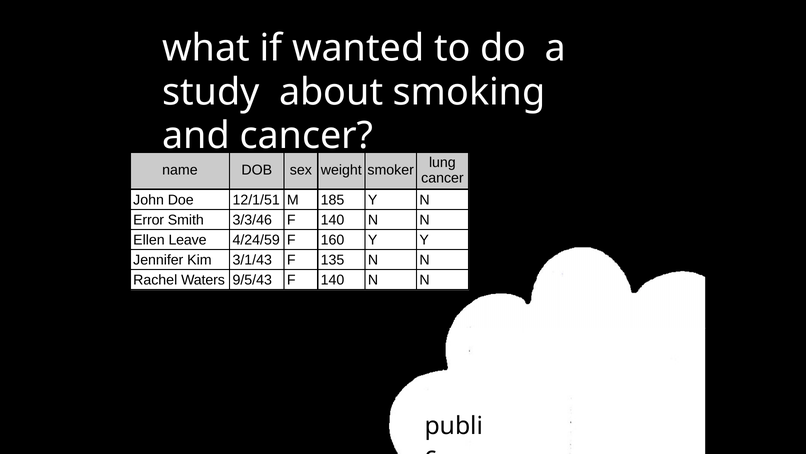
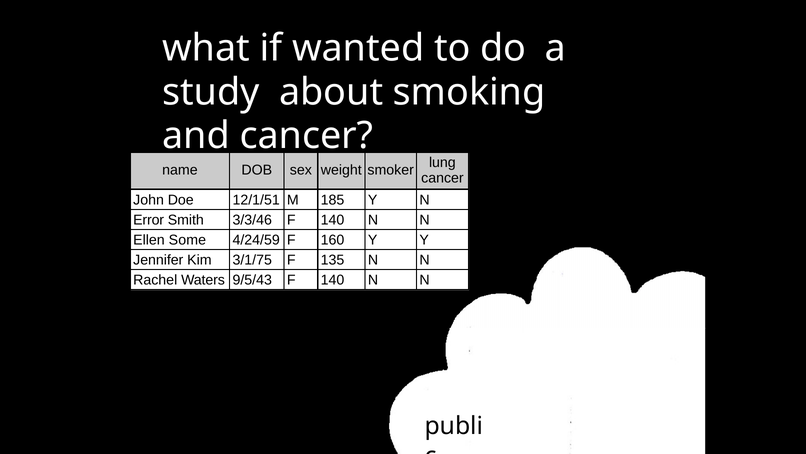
Leave: Leave -> Some (187, 240)
3/1/43: 3/1/43 -> 3/1/75 (252, 260)
